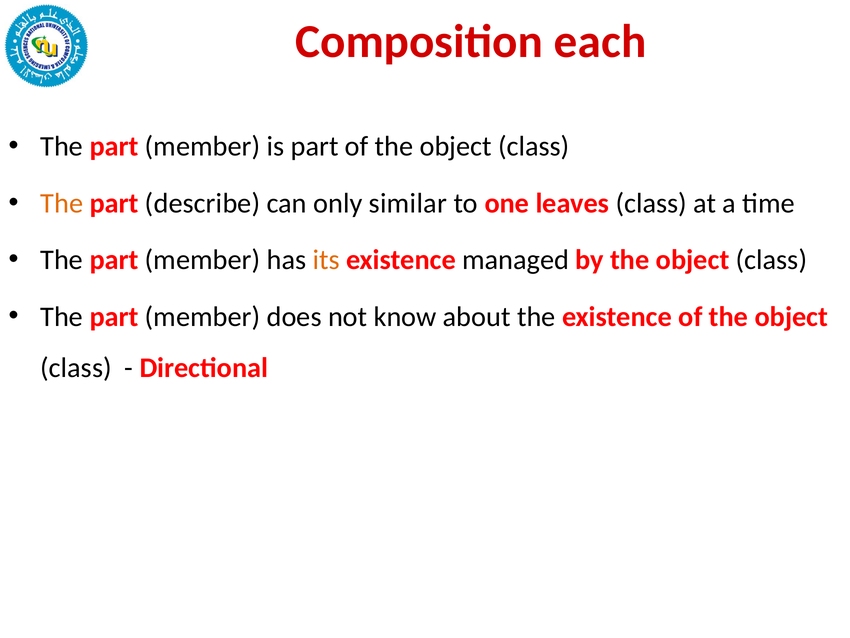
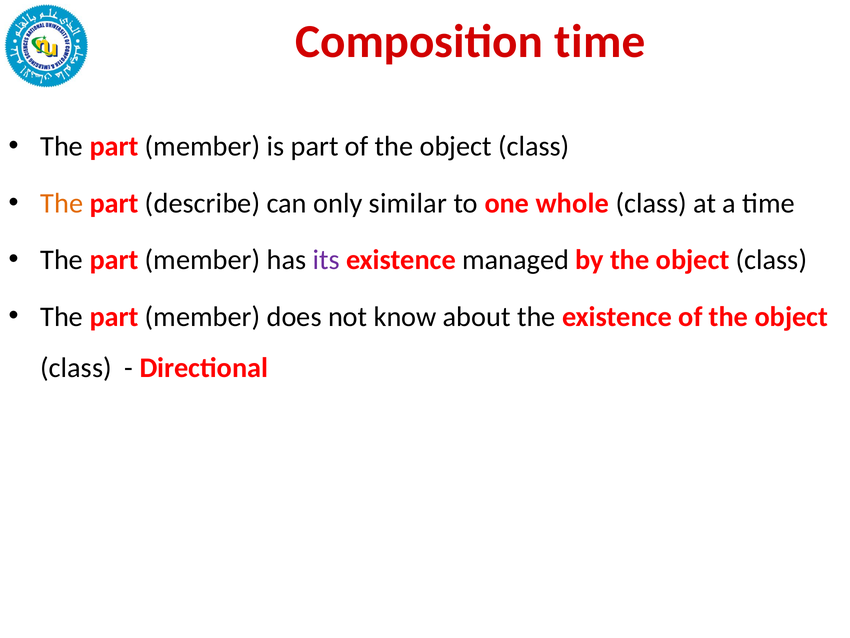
Composition each: each -> time (600, 42)
leaves: leaves -> whole (572, 203)
its colour: orange -> purple (326, 260)
